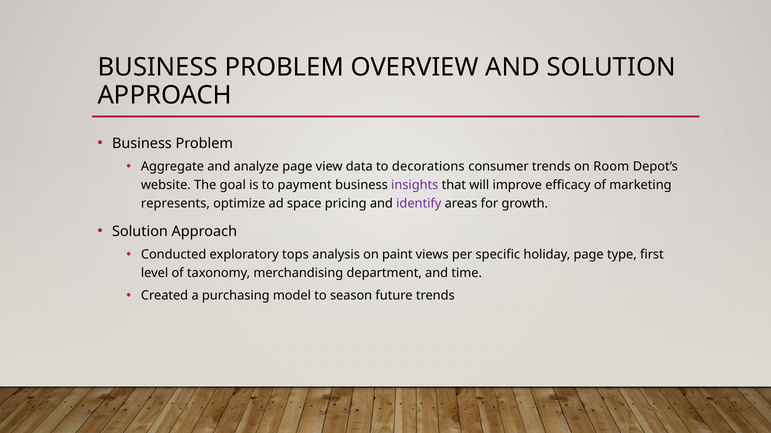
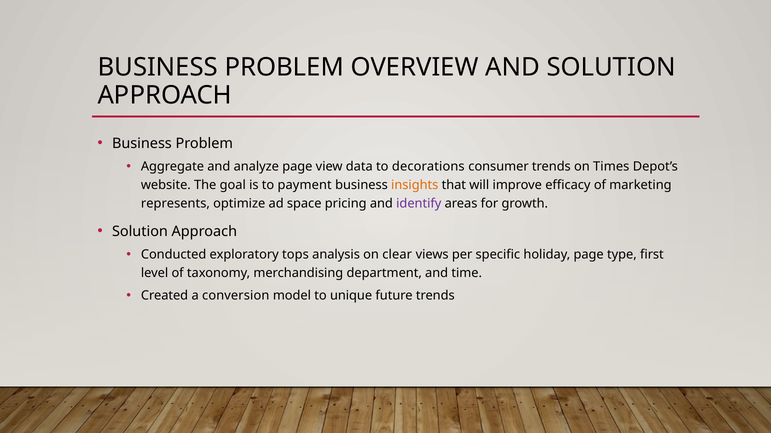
Room: Room -> Times (611, 167)
insights colour: purple -> orange (415, 185)
paint: paint -> clear (397, 255)
purchasing: purchasing -> conversion (236, 296)
season: season -> unique (351, 296)
